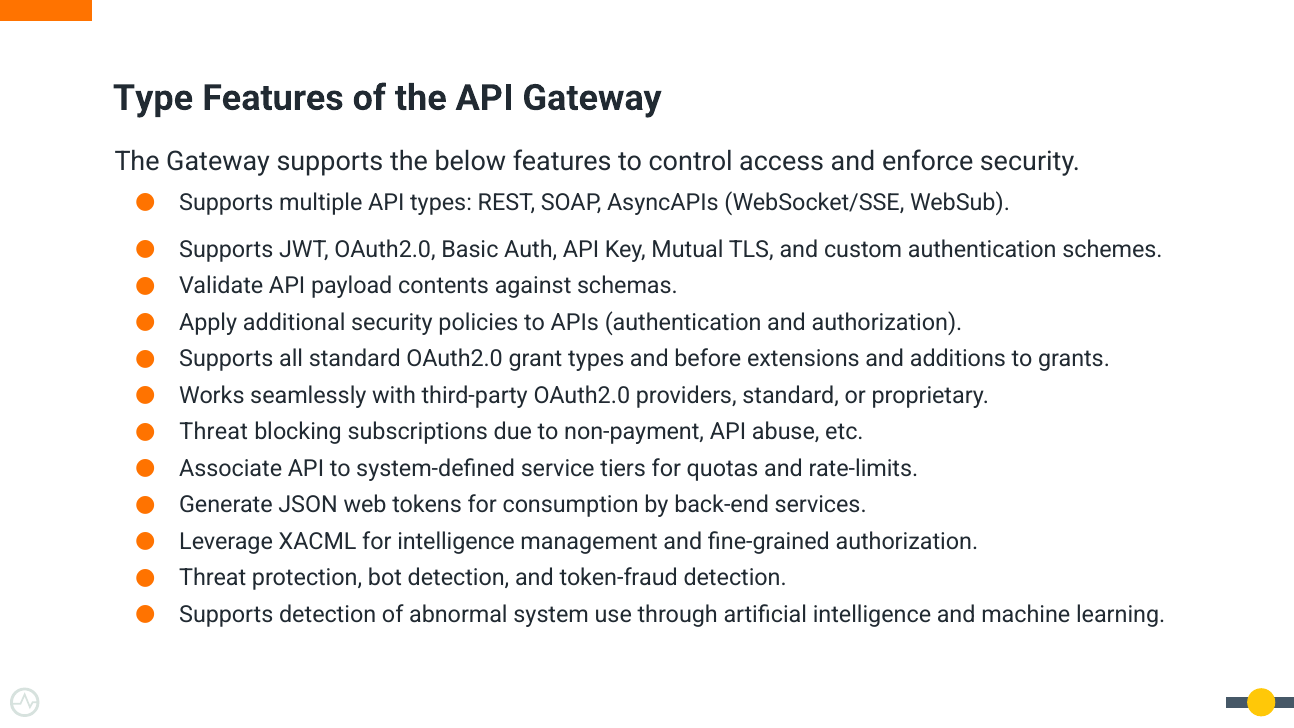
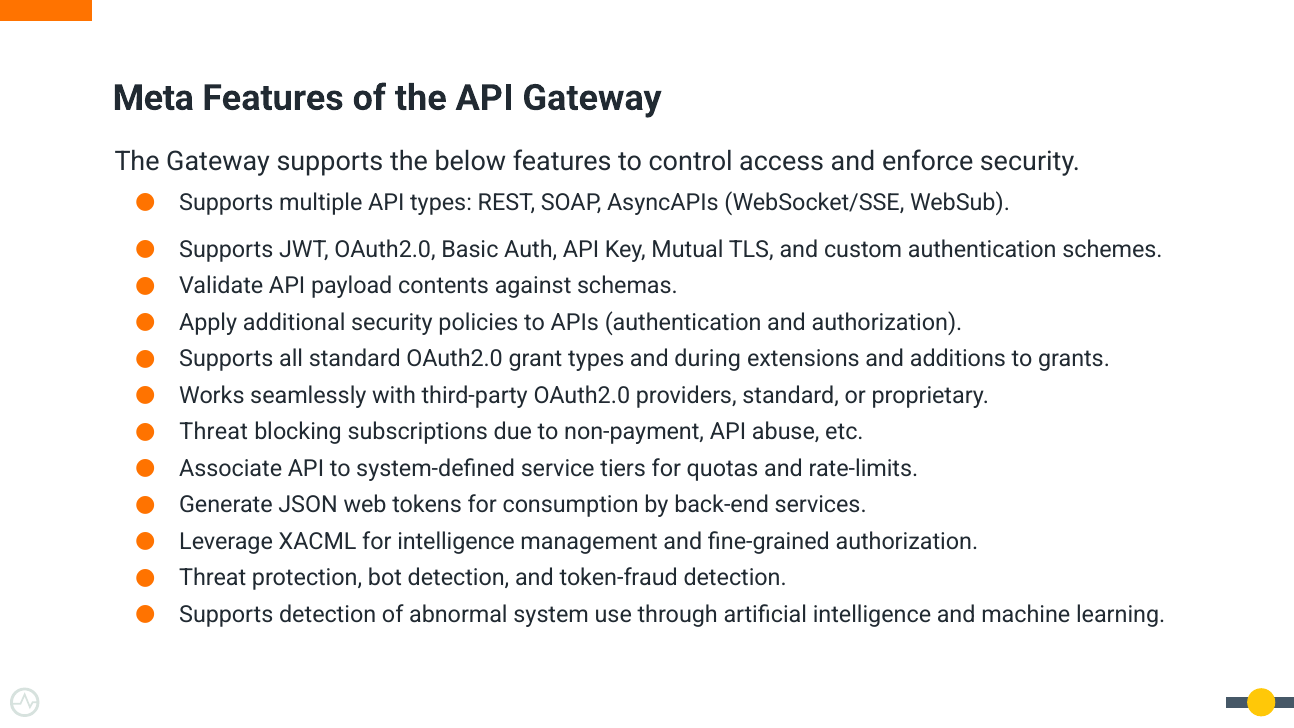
Type: Type -> Meta (153, 98)
before: before -> during (708, 359)
